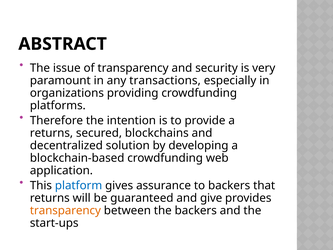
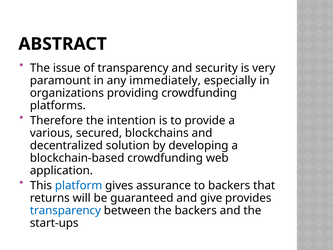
transactions: transactions -> immediately (165, 80)
returns: returns -> various (51, 133)
transparency colour: orange -> blue (65, 210)
